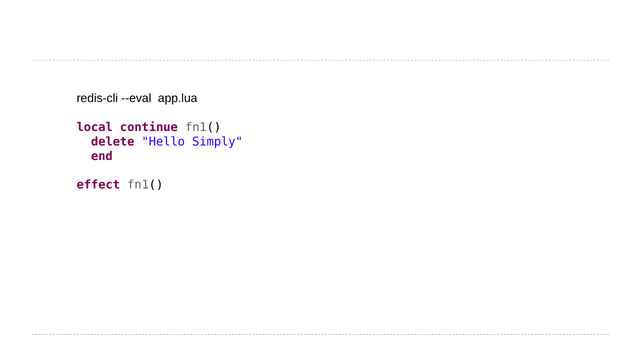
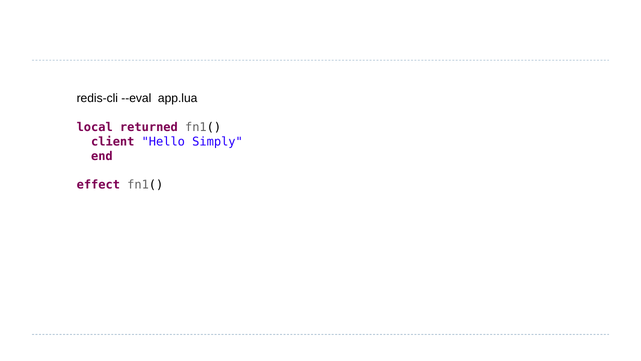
continue: continue -> returned (149, 127)
delete: delete -> client (113, 141)
